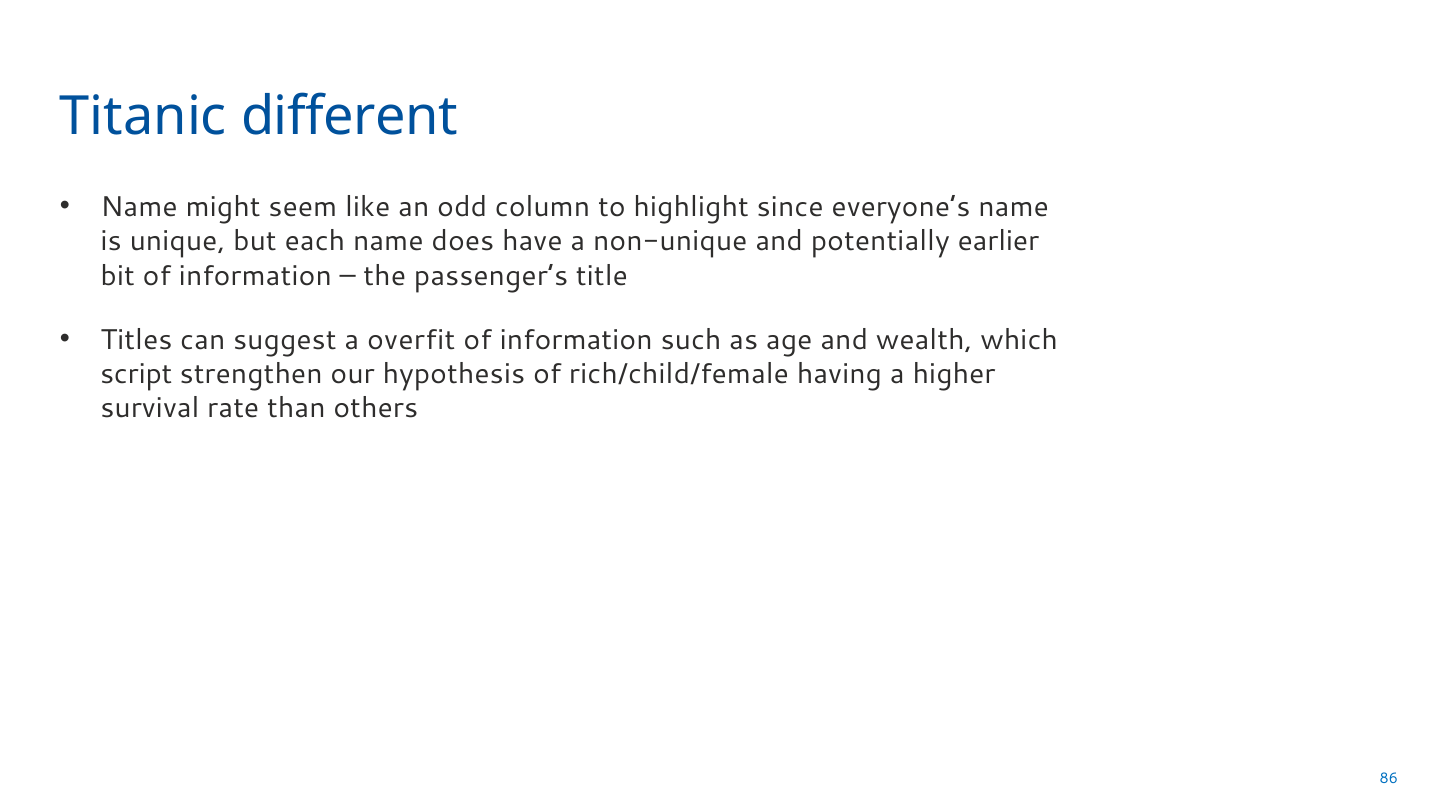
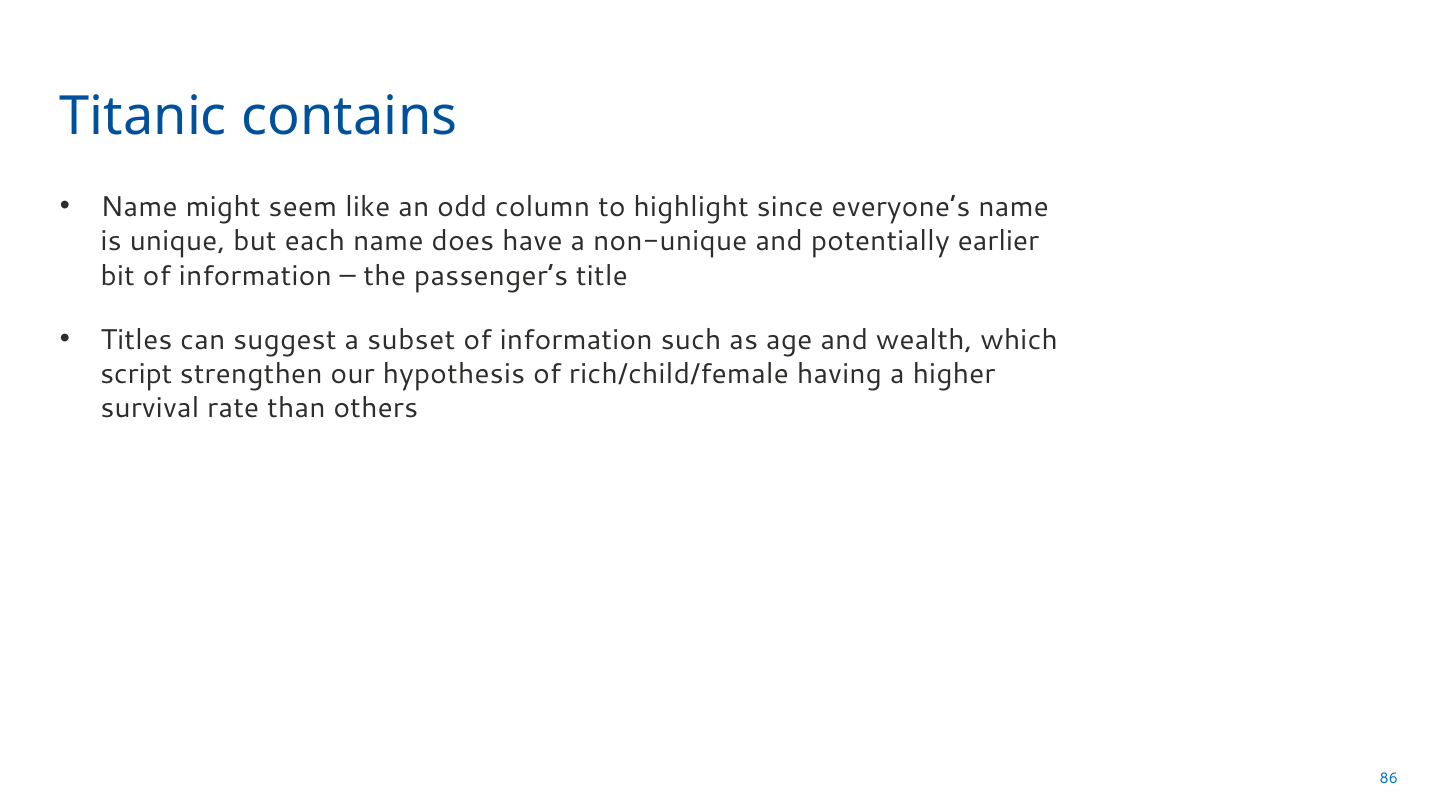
different: different -> contains (349, 117)
overfit: overfit -> subset (411, 340)
